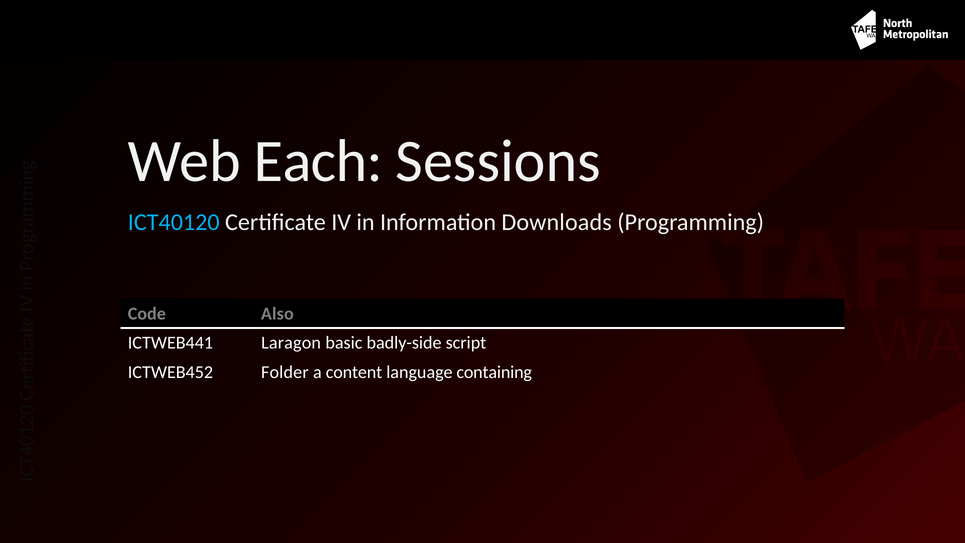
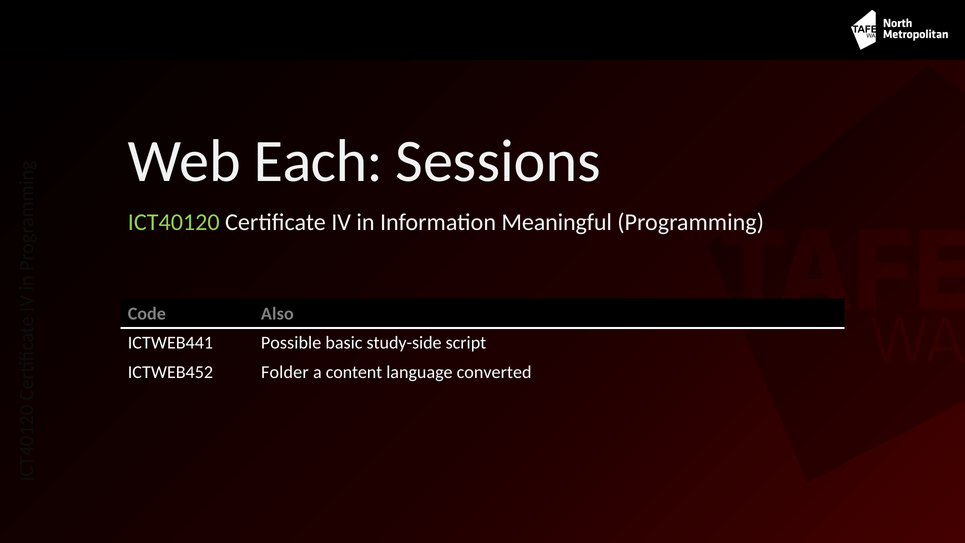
ICT40120 colour: light blue -> light green (174, 222)
Downloads: Downloads -> Meaningful (557, 222)
Laragon: Laragon -> Possible (291, 343)
badly-side: badly-side -> study-side (404, 343)
containing: containing -> converted (494, 372)
